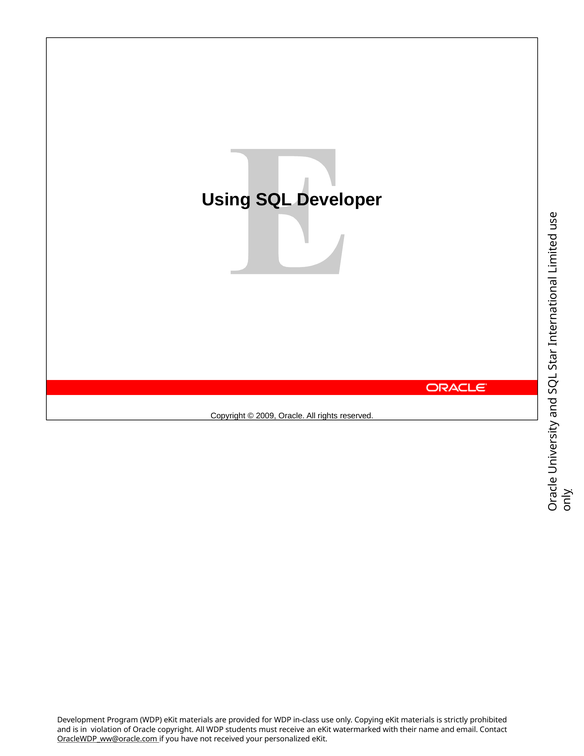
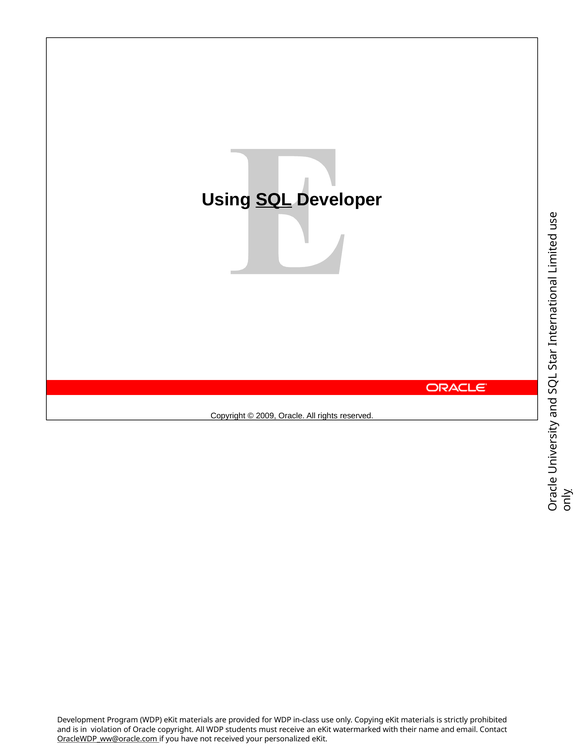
SQL underline: none -> present (274, 200)
